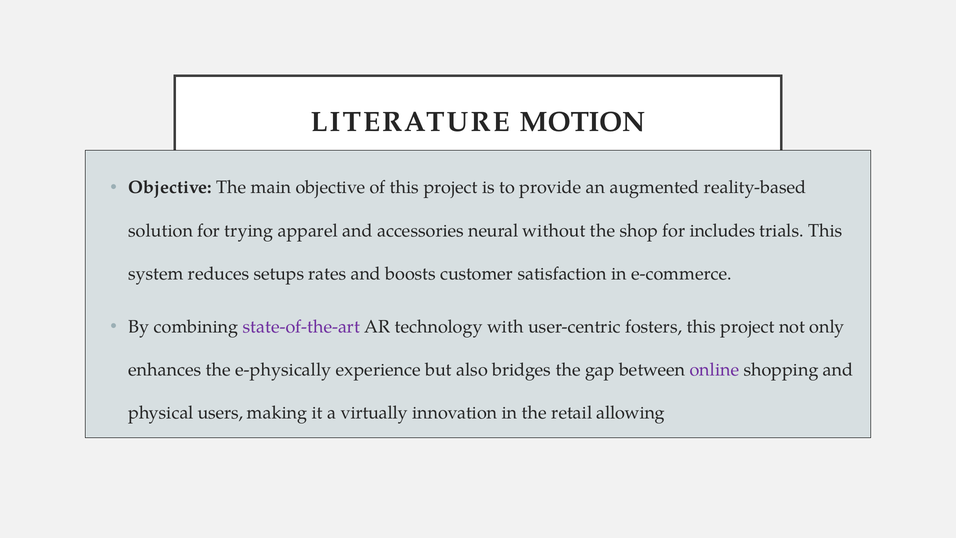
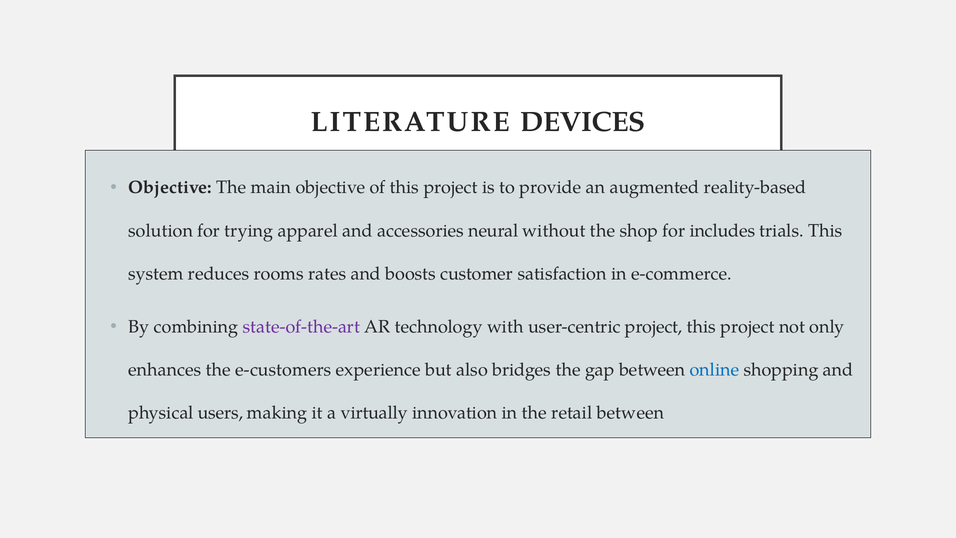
MOTION: MOTION -> DEVICES (583, 122)
setups: setups -> rooms (279, 274)
user-centric fosters: fosters -> project (654, 326)
e-physically: e-physically -> e-customers (283, 370)
online colour: purple -> blue (714, 370)
retail allowing: allowing -> between (631, 413)
